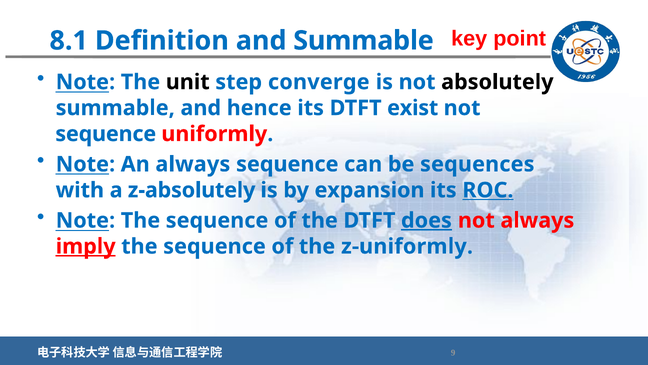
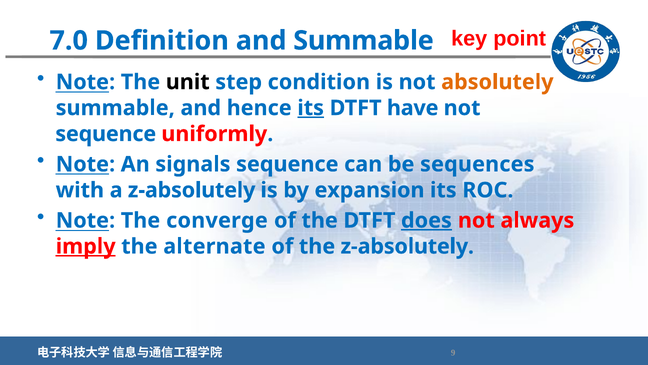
8.1: 8.1 -> 7.0 (69, 41)
converge: converge -> condition (319, 82)
absolutely colour: black -> orange (497, 82)
its underline: none -> present (311, 108)
exist: exist -> have (413, 108)
An always: always -> signals (193, 164)
ROC underline: present -> none (488, 190)
Note The sequence: sequence -> converge (217, 220)
sequence: sequence -> alternate (214, 246)
the z-uniformly: z-uniformly -> z-absolutely (407, 246)
